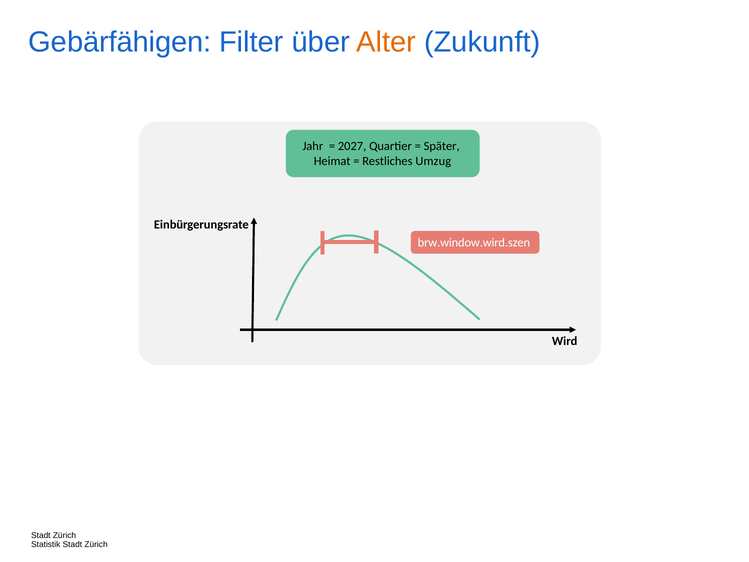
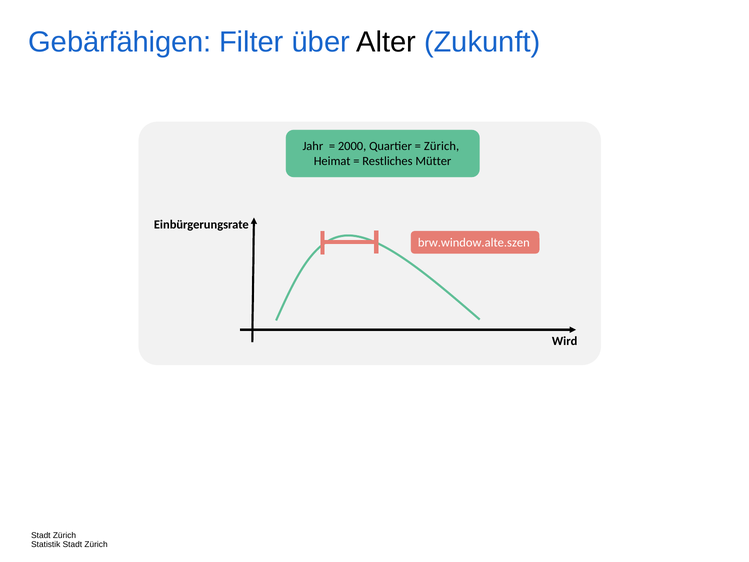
Alter colour: orange -> black (386, 42)
2027: 2027 -> 2000 (352, 146)
Später: Später -> Zürich (442, 146)
Umzug: Umzug -> Mütter (433, 161)
brw.window.wird.szen: brw.window.wird.szen -> brw.window.alte.szen (474, 242)
